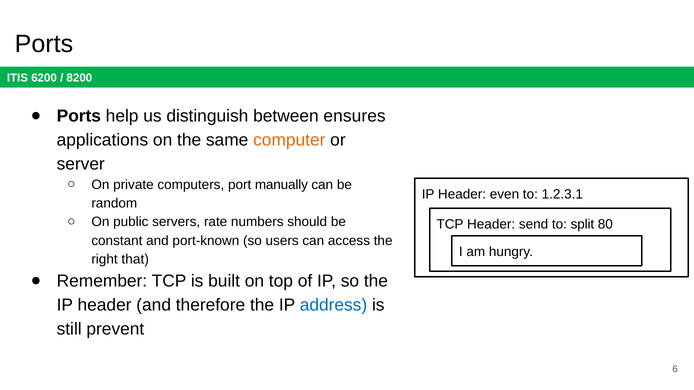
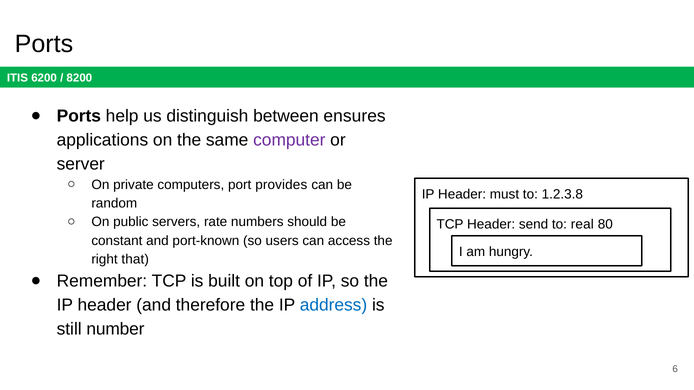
computer colour: orange -> purple (289, 140)
manually: manually -> provides (281, 185)
even: even -> must (504, 195)
1.2.3.1: 1.2.3.1 -> 1.2.3.8 (562, 195)
split: split -> real (582, 224)
prevent: prevent -> number (115, 329)
